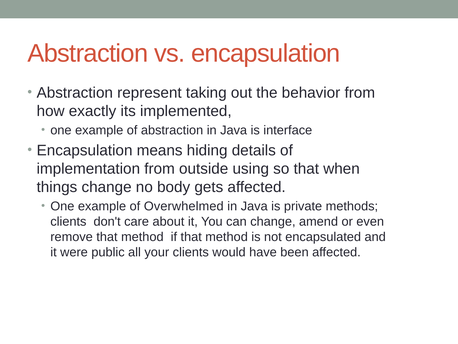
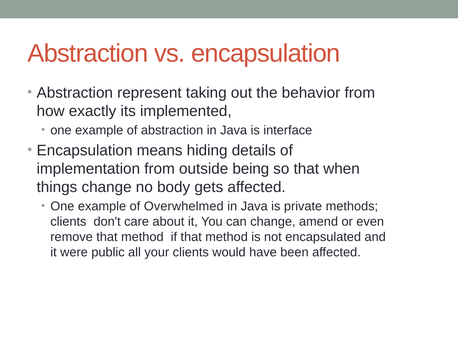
using: using -> being (251, 168)
